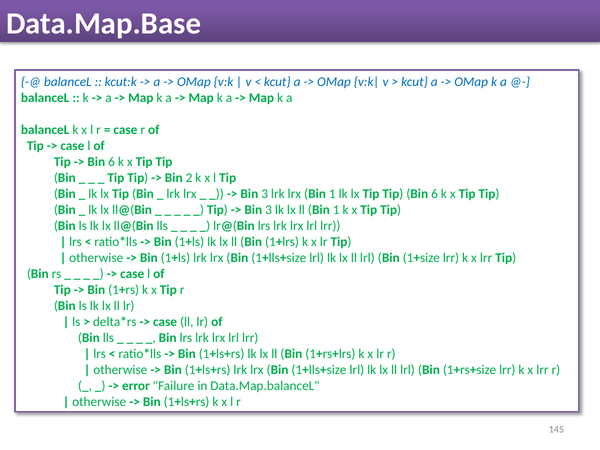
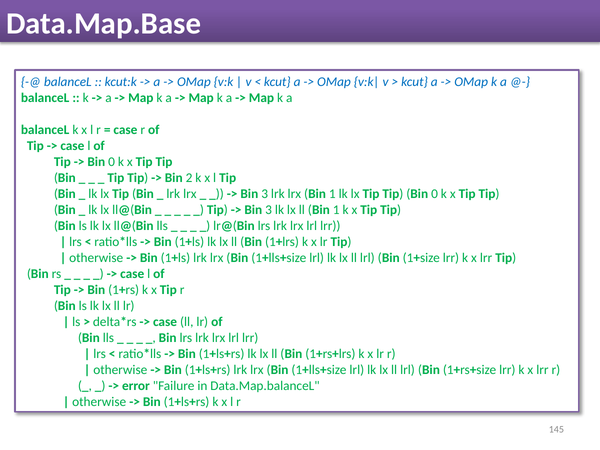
6: 6 -> 0 (112, 162)
Tip Bin 6: 6 -> 0 (435, 194)
